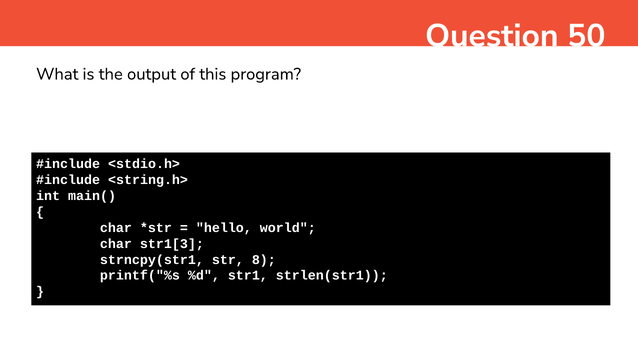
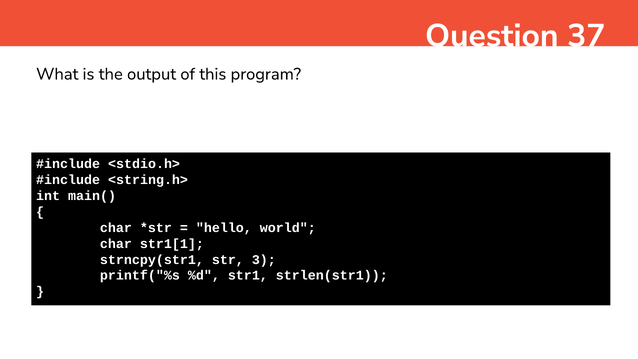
50: 50 -> 37 (586, 36)
str1[3: str1[3 -> str1[1 (172, 244)
8: 8 -> 3 (264, 260)
